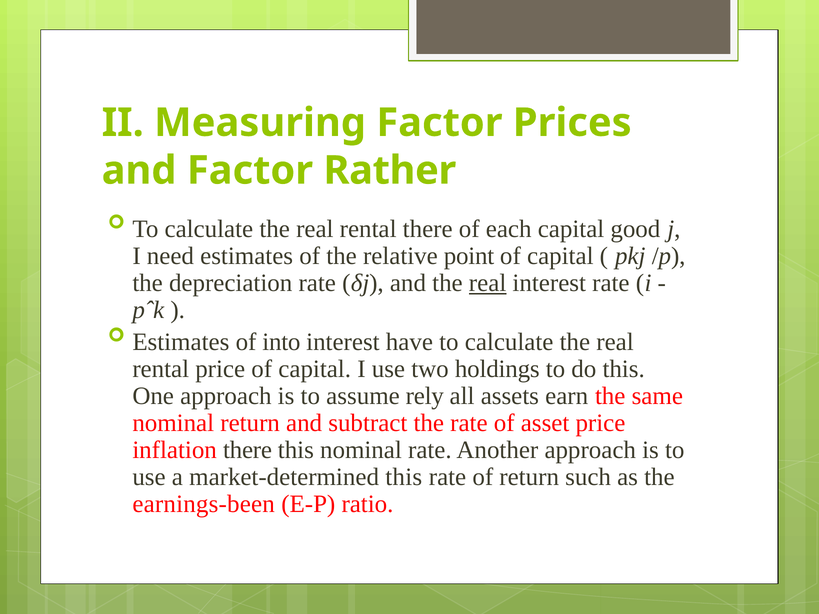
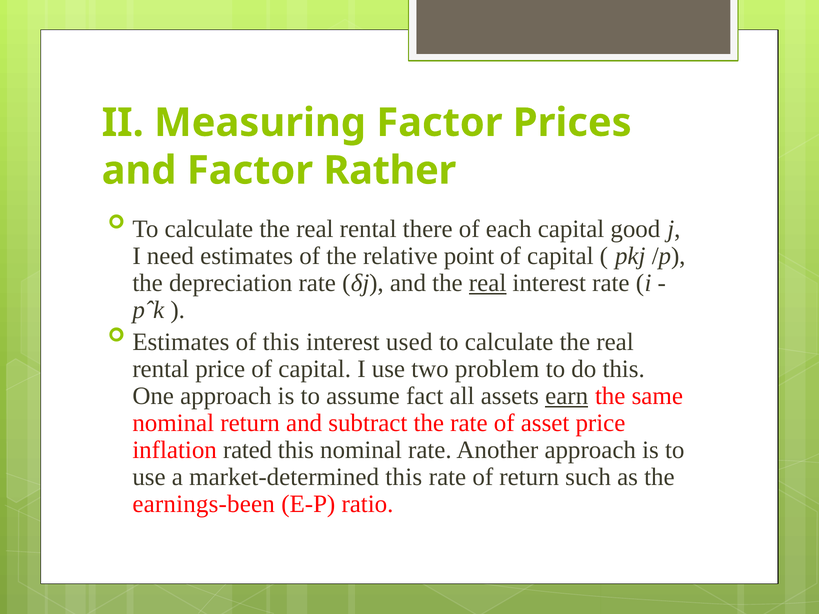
of into: into -> this (281, 342)
have: have -> used (409, 342)
holdings: holdings -> problem (497, 369)
rely: rely -> fact (425, 396)
earn underline: none -> present (567, 396)
inflation there: there -> rated (248, 450)
